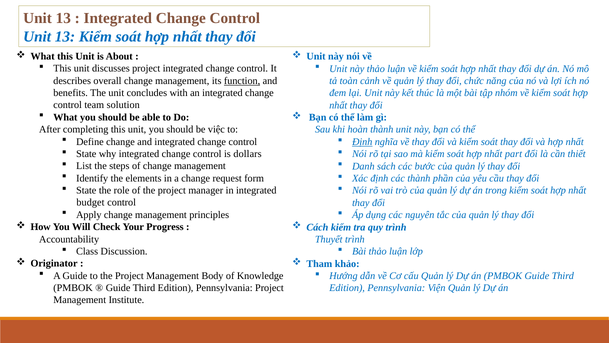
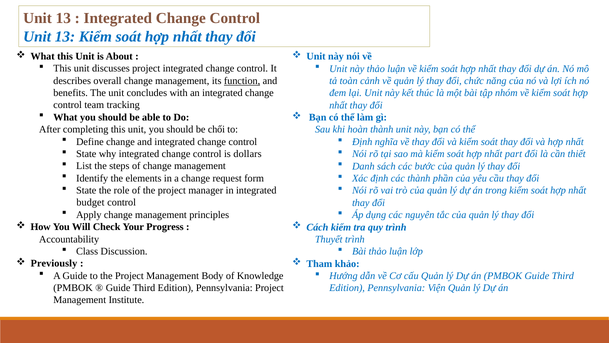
solution: solution -> tracking (123, 105)
việc: việc -> chối (216, 129)
Định underline: present -> none (362, 142)
Originator: Originator -> Previously (54, 263)
